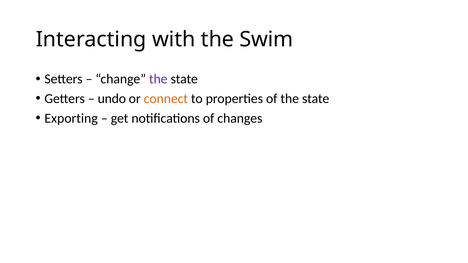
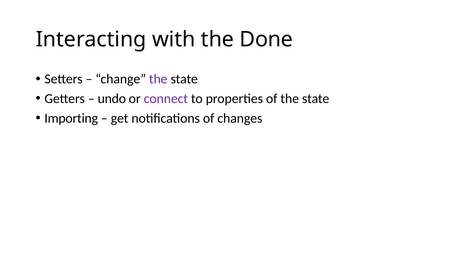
Swim: Swim -> Done (266, 39)
connect colour: orange -> purple (166, 99)
Exporting: Exporting -> Importing (71, 118)
